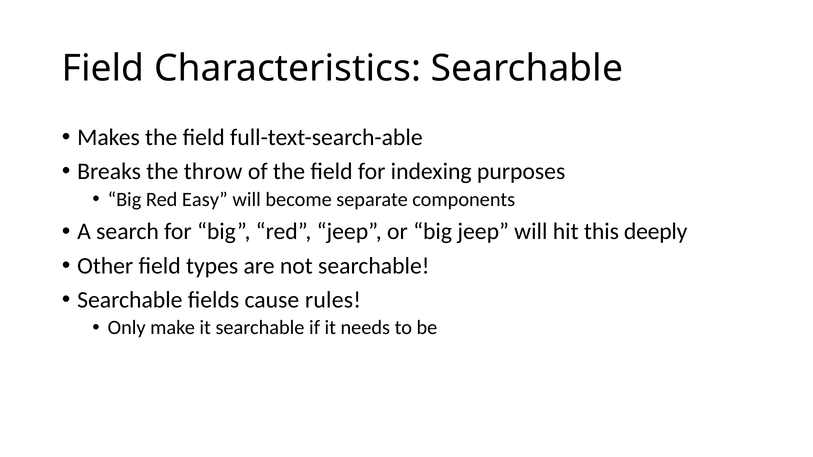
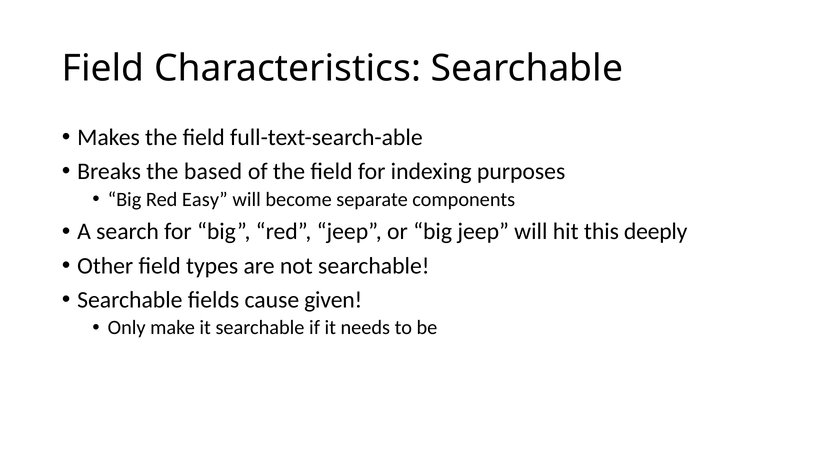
throw: throw -> based (213, 172)
rules: rules -> given (333, 300)
